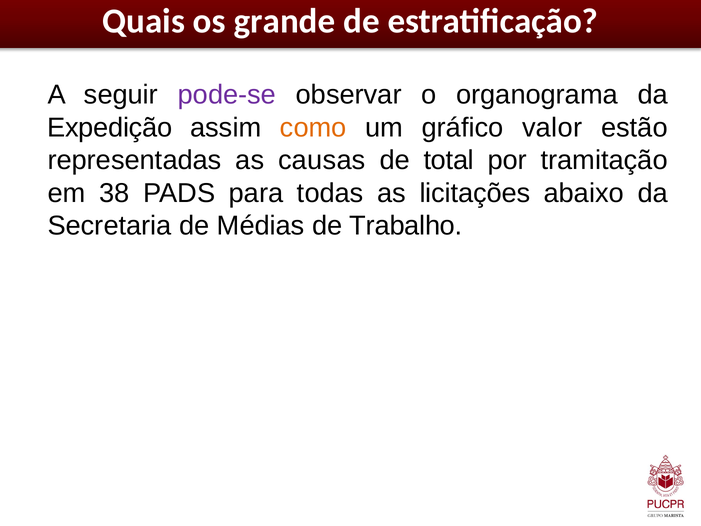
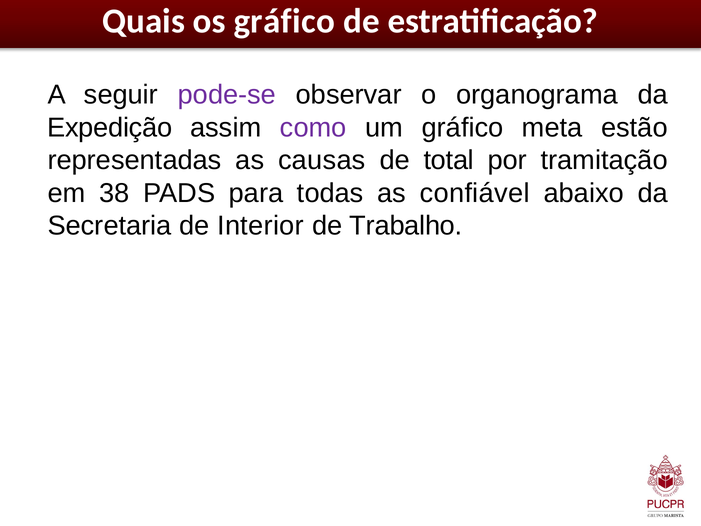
os grande: grande -> gráfico (284, 21)
como colour: orange -> purple (313, 128)
valor: valor -> meta (552, 128)
licitações: licitações -> confiável (475, 193)
Médias: Médias -> Interior (261, 226)
